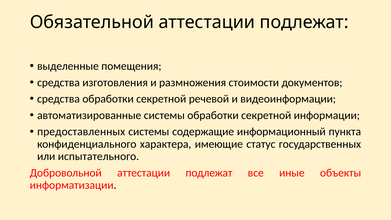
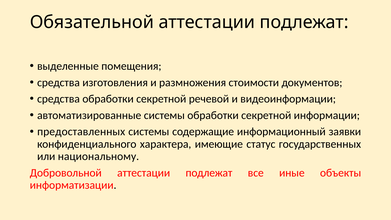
пункта: пункта -> заявки (345, 132)
испытательного: испытательного -> национальному (98, 156)
